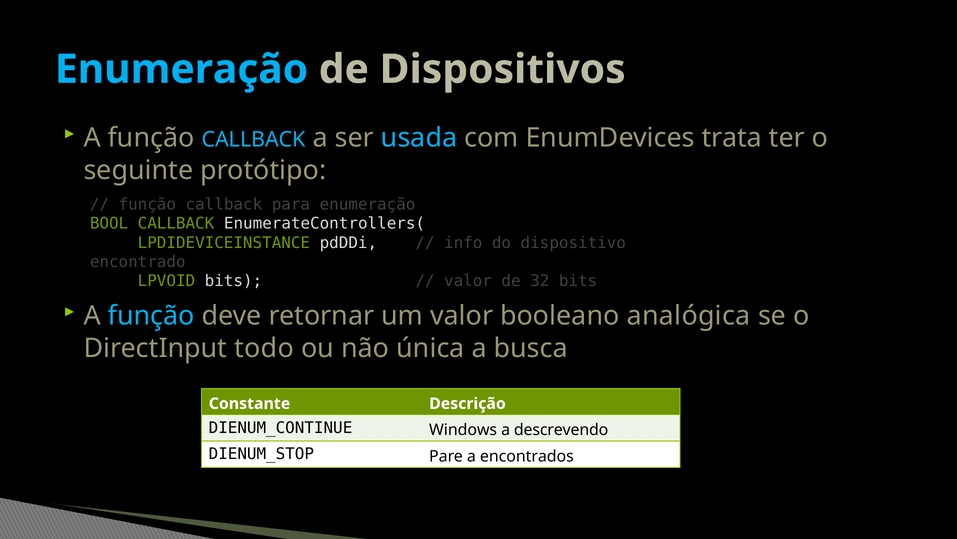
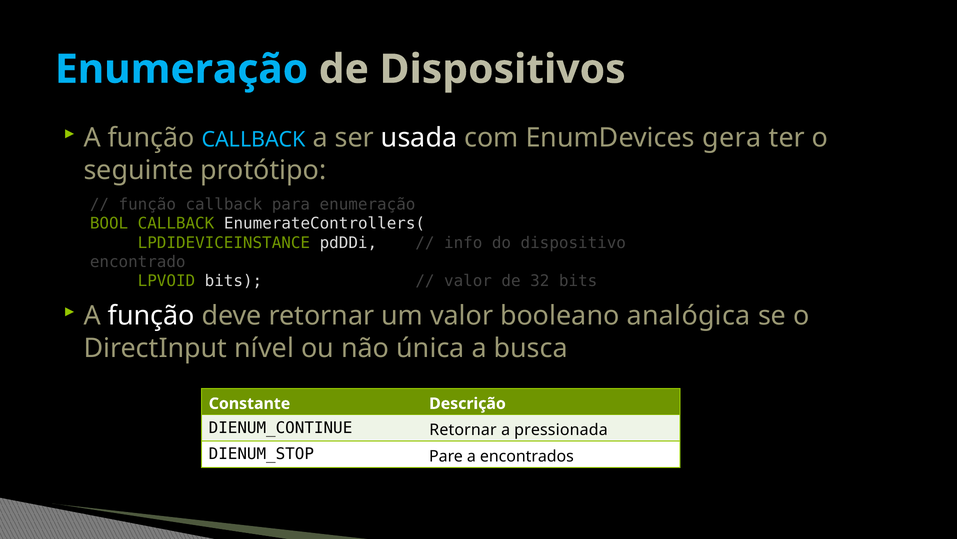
usada colour: light blue -> white (419, 138)
trata: trata -> gera (732, 138)
função colour: light blue -> white (151, 315)
todo: todo -> nível (264, 348)
Windows: Windows -> Retornar (463, 430)
descrevendo: descrevendo -> pressionada (561, 430)
